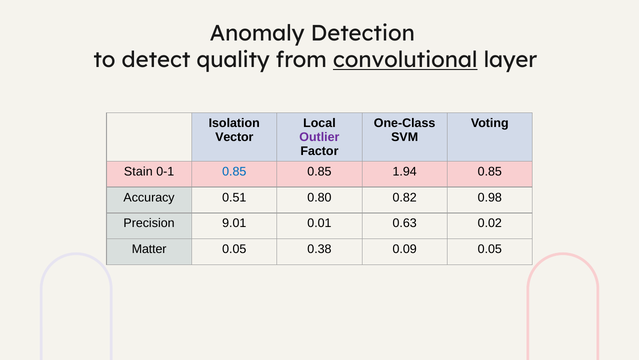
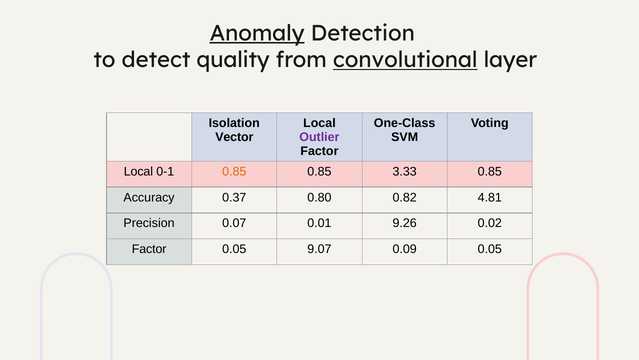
Anomaly underline: none -> present (257, 33)
Stain: Stain -> Local (138, 171)
0.85 colour: blue -> orange (234, 171)
1.94: 1.94 -> 3.33 (405, 171)
0.51: 0.51 -> 0.37 (234, 197)
0.98: 0.98 -> 4.81 (490, 197)
9.01: 9.01 -> 0.07 (234, 223)
0.63: 0.63 -> 9.26 (405, 223)
Matter: Matter -> Factor (149, 249)
0.38: 0.38 -> 9.07 (319, 249)
